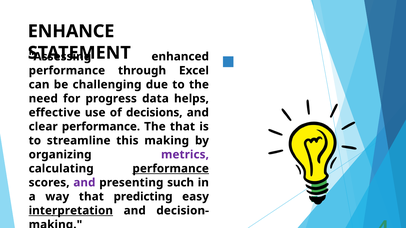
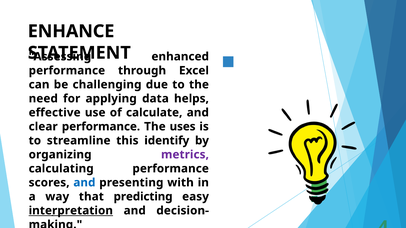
progress: progress -> applying (111, 99)
decisions: decisions -> calculate (154, 113)
The that: that -> uses (183, 127)
this making: making -> identify (167, 141)
performance underline: present -> none (171, 169)
and colour: purple -> blue (84, 183)
such: such -> with (181, 183)
